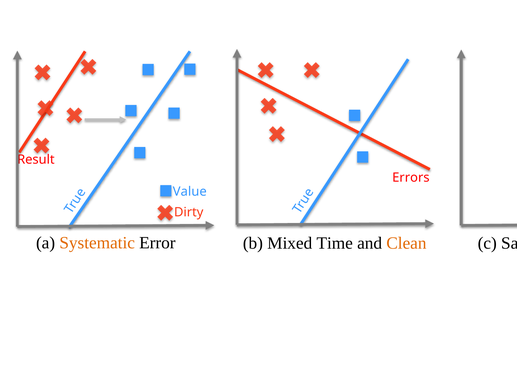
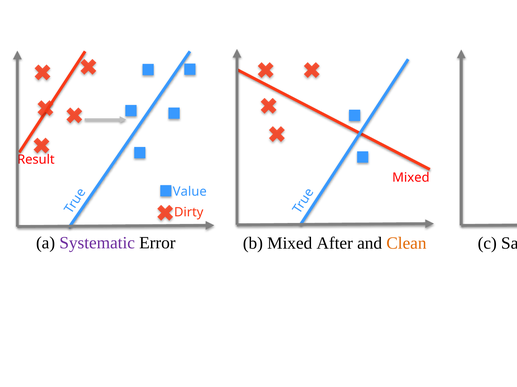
Errors: Errors -> Mixed (411, 178)
Systematic colour: orange -> purple (97, 243)
Time: Time -> After (335, 244)
